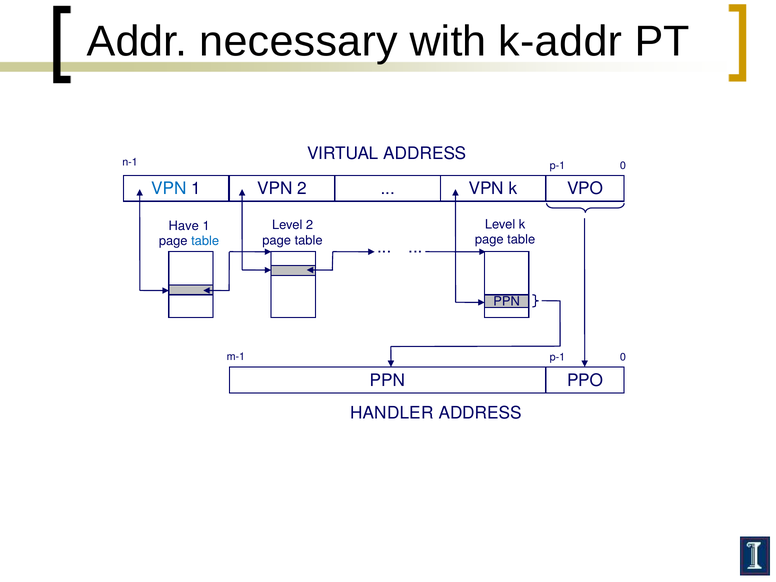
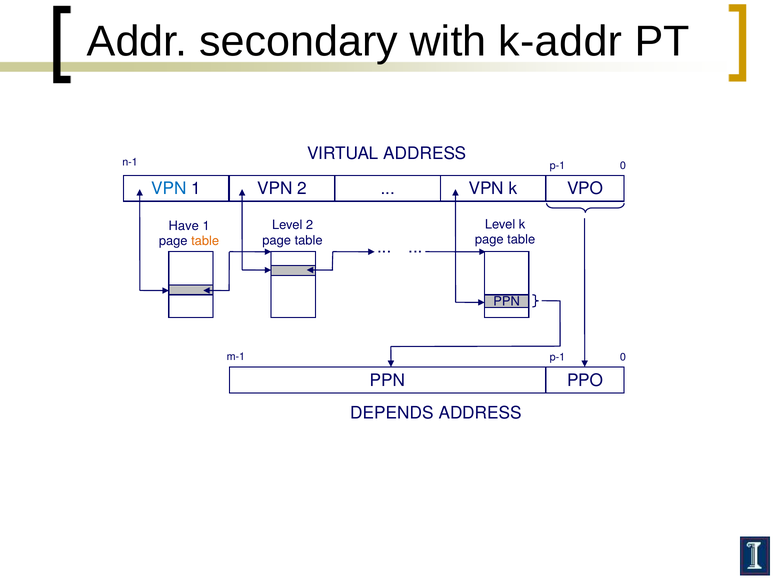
necessary: necessary -> secondary (299, 41)
table colour: blue -> orange (205, 241)
HANDLER: HANDLER -> DEPENDS (392, 413)
